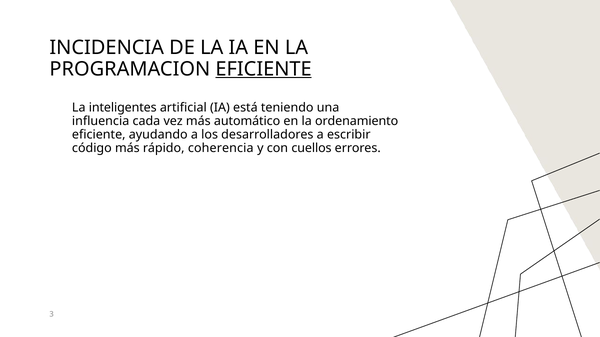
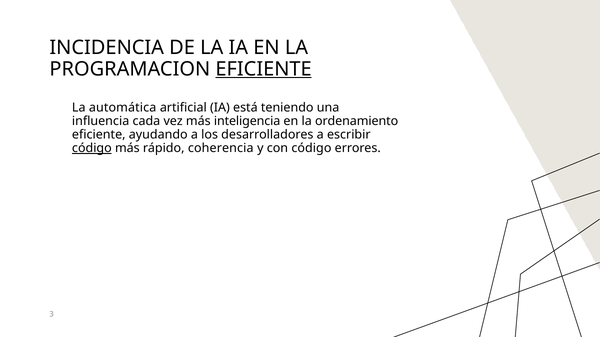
inteligentes: inteligentes -> automática (123, 108)
automático: automático -> inteligencia (247, 121)
código underline: none -> present (92, 148)
con cuellos: cuellos -> código (311, 148)
